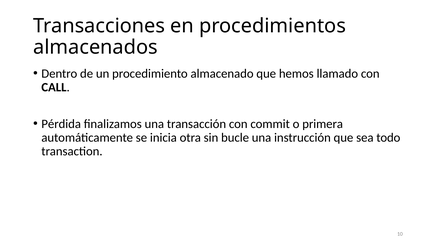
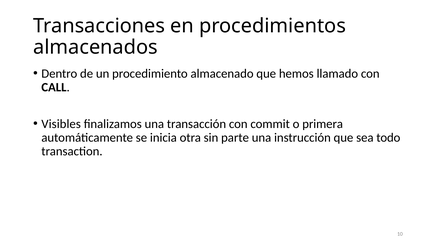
Pérdida: Pérdida -> Visibles (61, 124)
bucle: bucle -> parte (235, 138)
